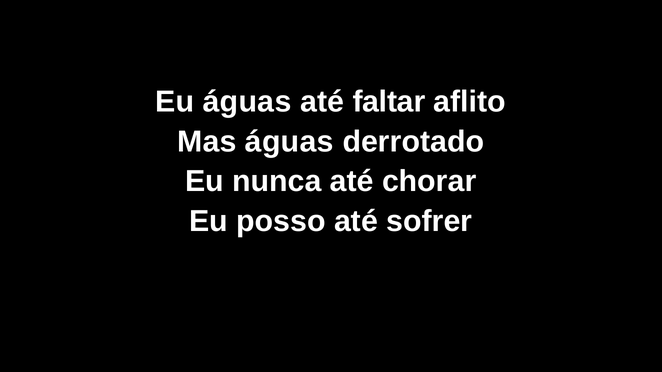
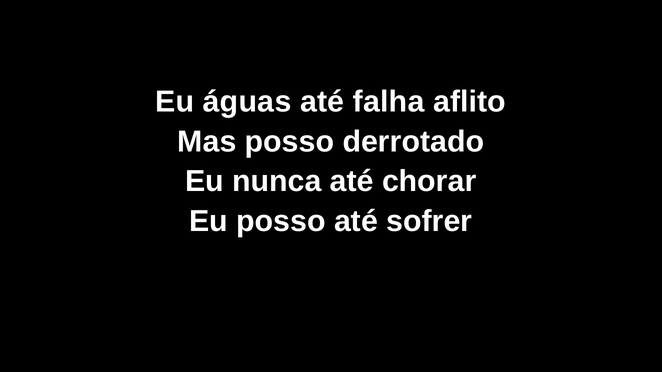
faltar: faltar -> falha (389, 102)
Mas águas: águas -> posso (289, 142)
